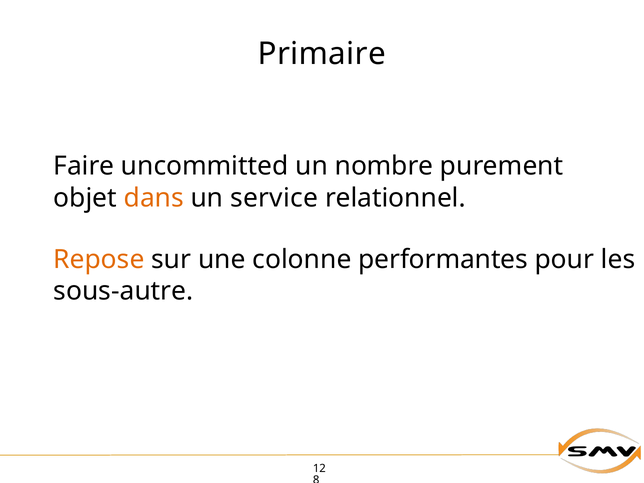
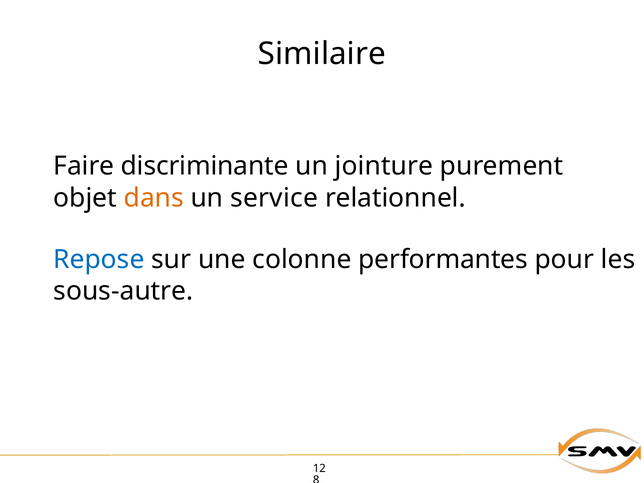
Primaire: Primaire -> Similaire (322, 54)
uncommitted: uncommitted -> discriminante (205, 166)
nombre: nombre -> jointure (384, 166)
Repose colour: orange -> blue (99, 260)
